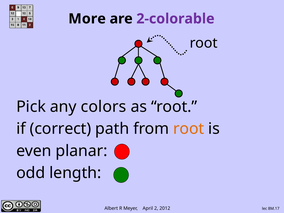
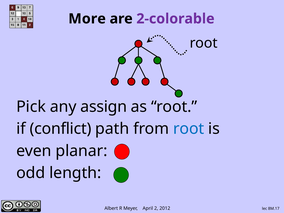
colors: colors -> assign (104, 107)
correct: correct -> conflict (61, 129)
root colour: orange -> blue (189, 129)
